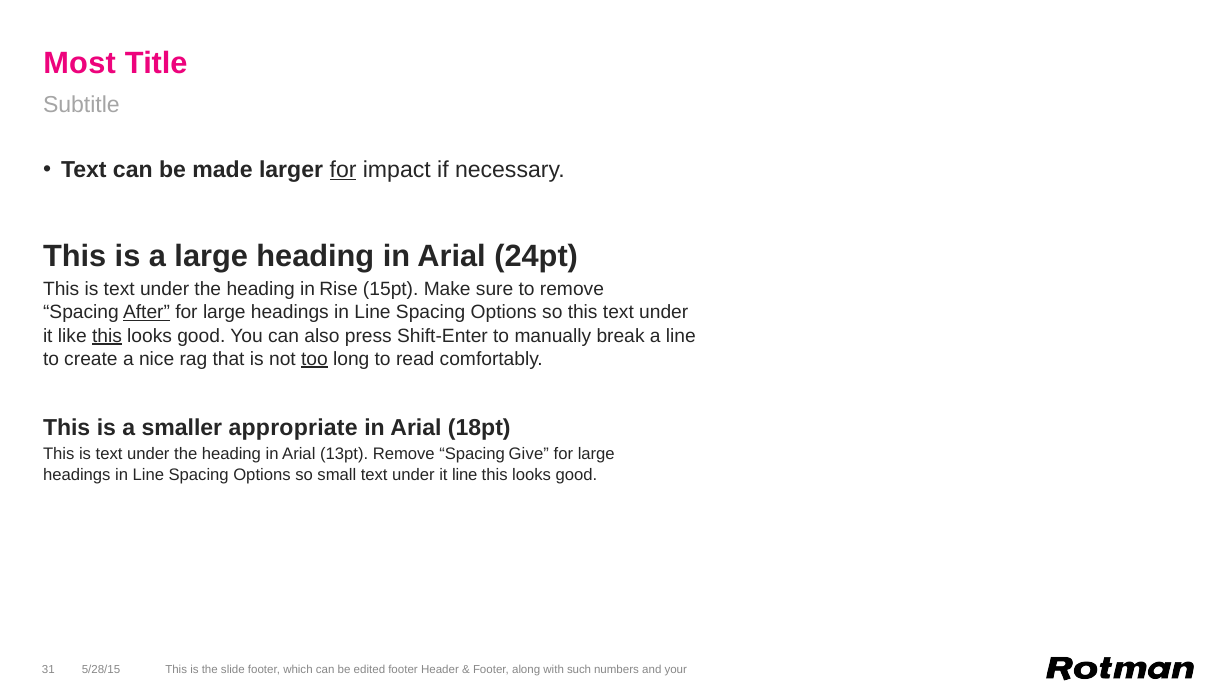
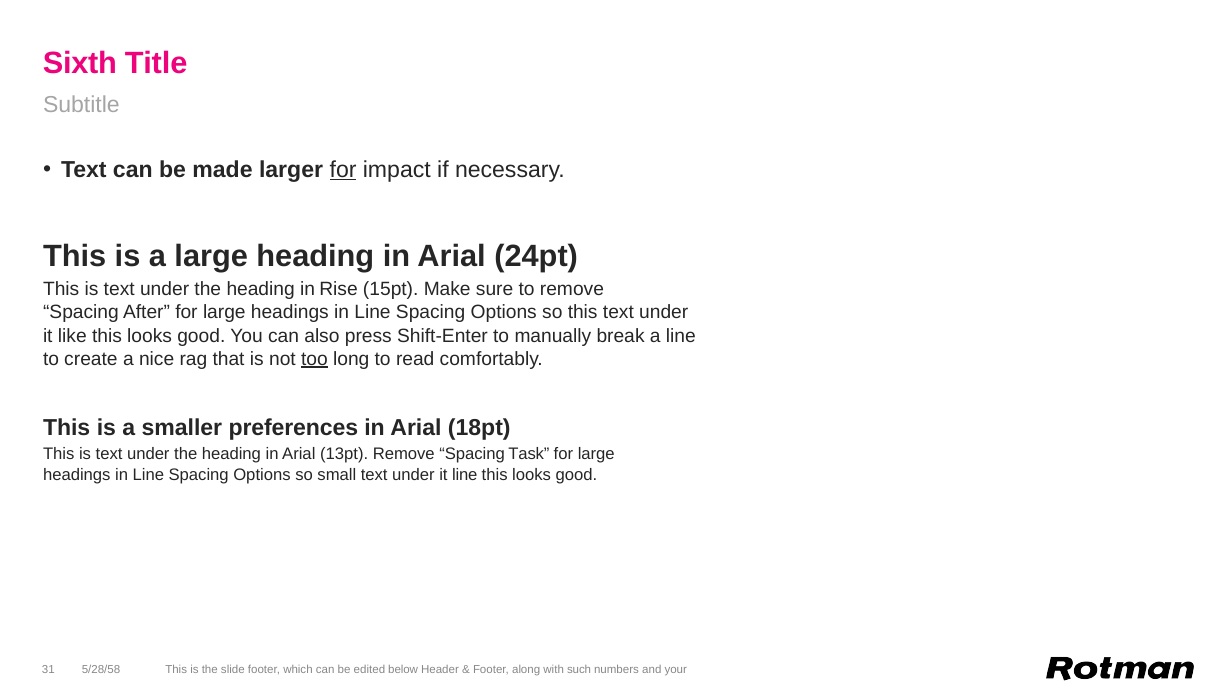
Most: Most -> Sixth (80, 64)
After underline: present -> none (147, 313)
this underline: present -> none (107, 336)
appropriate: appropriate -> preferences (293, 428)
Give: Give -> Task (529, 454)
5/28/15: 5/28/15 -> 5/28/58 (101, 670)
edited footer: footer -> below (403, 670)
